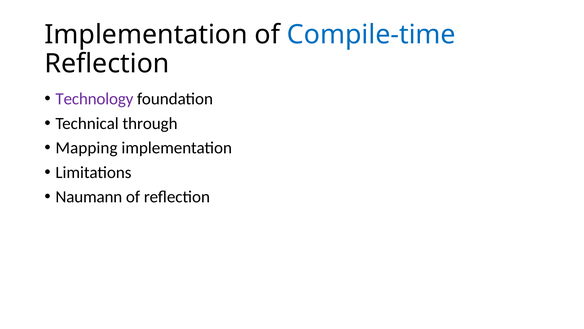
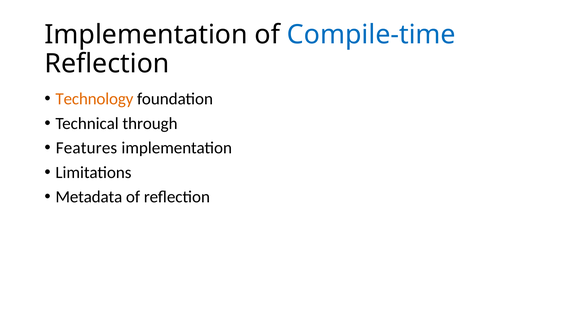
Technology colour: purple -> orange (94, 99)
Mapping: Mapping -> Features (86, 148)
Naumann: Naumann -> Metadata (89, 197)
